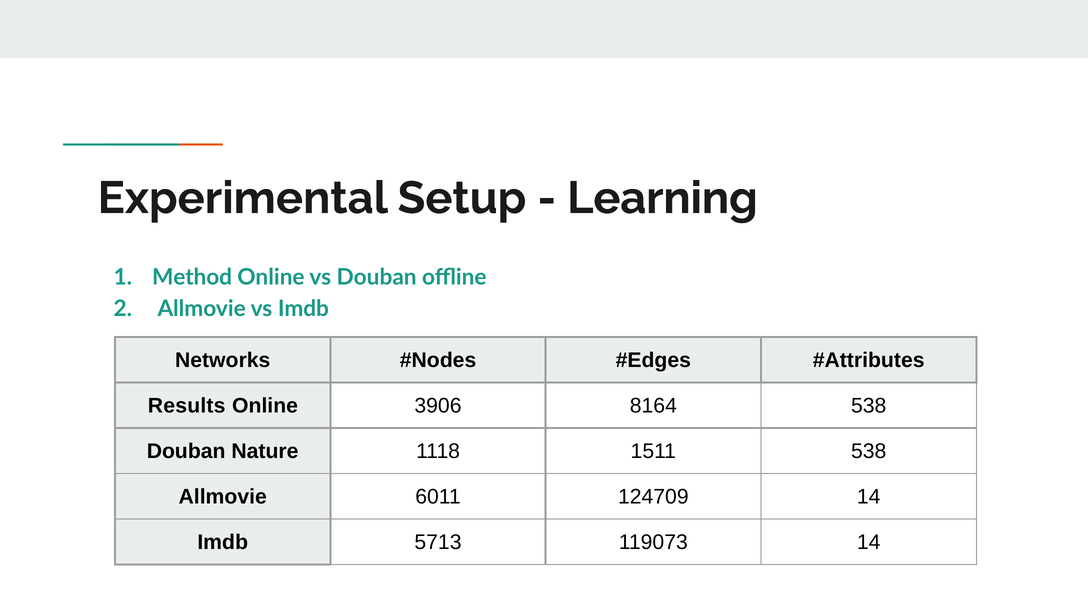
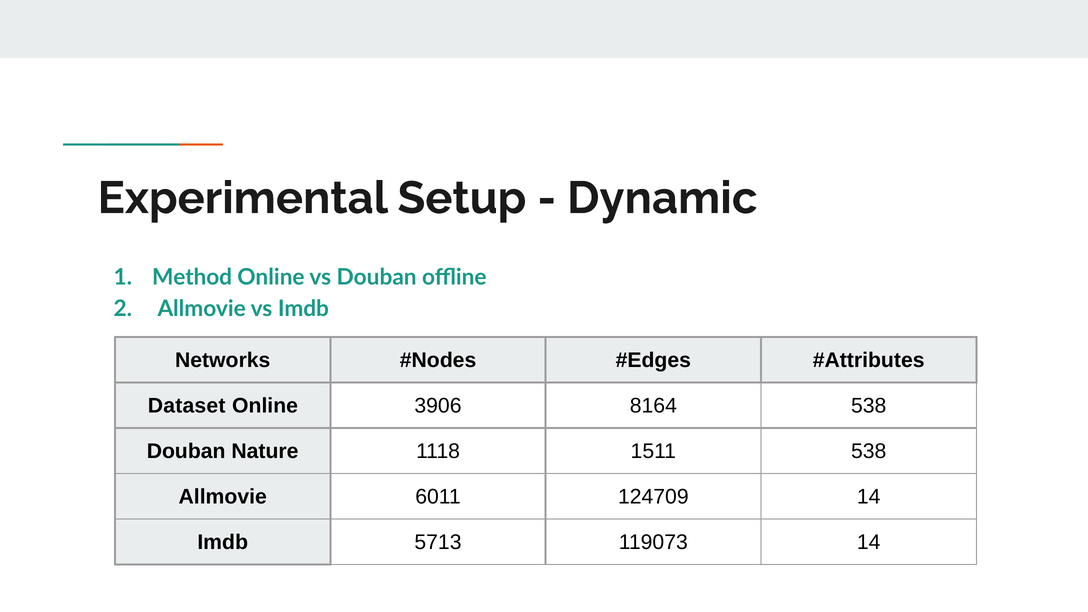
Learning: Learning -> Dynamic (662, 198)
Results: Results -> Dataset (187, 406)
